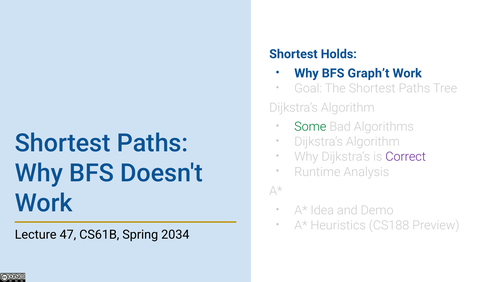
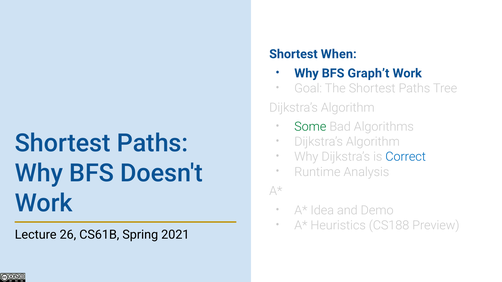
Holds: Holds -> When (339, 54)
Correct colour: purple -> blue (406, 157)
47: 47 -> 26 (68, 235)
2034: 2034 -> 2021 (175, 235)
